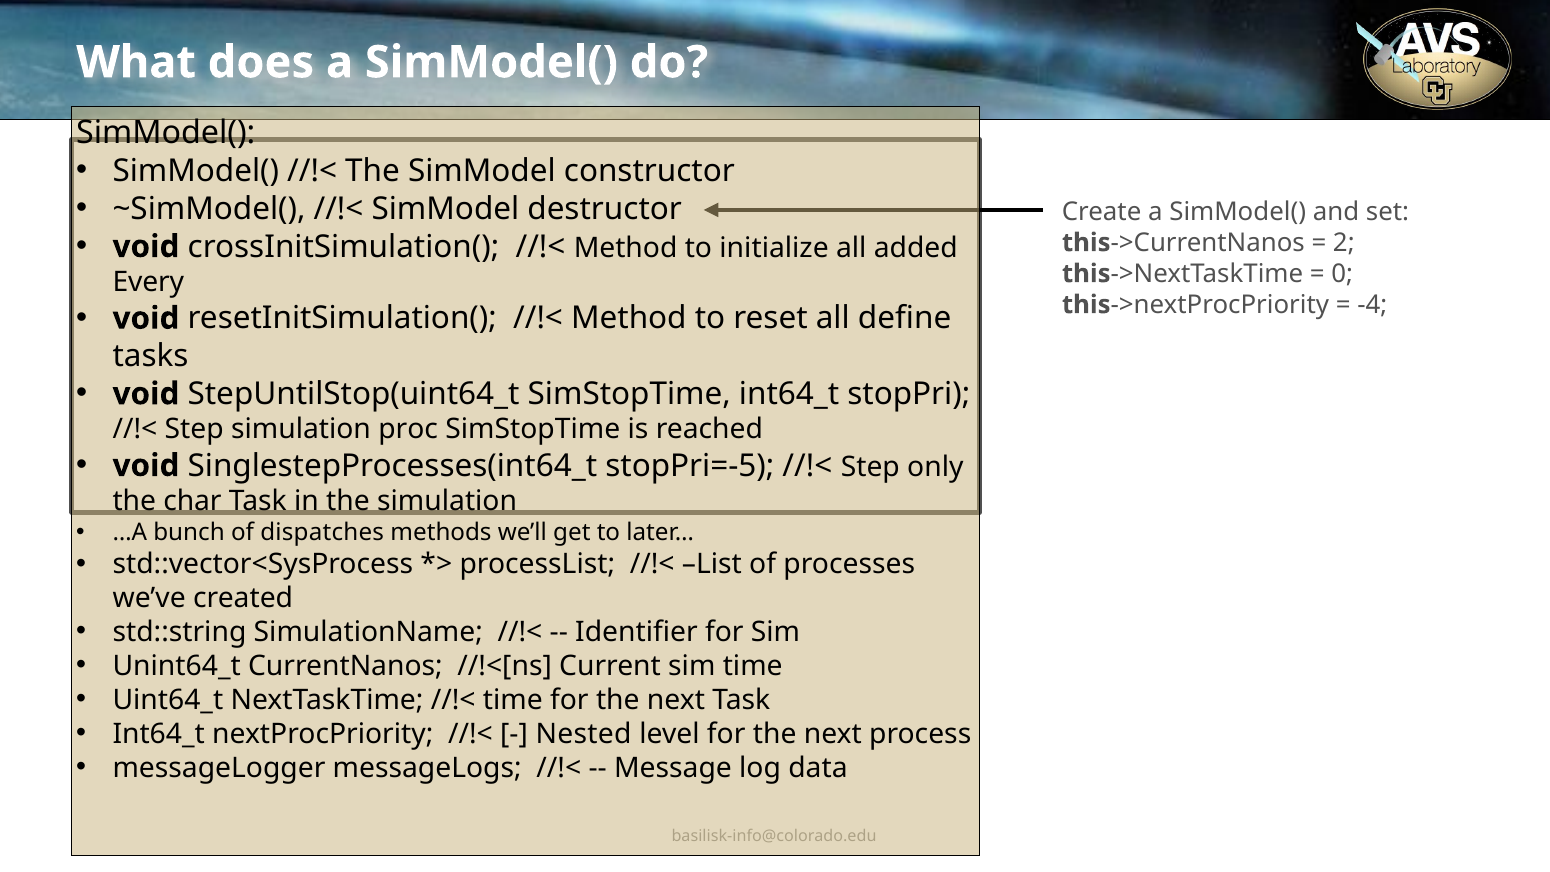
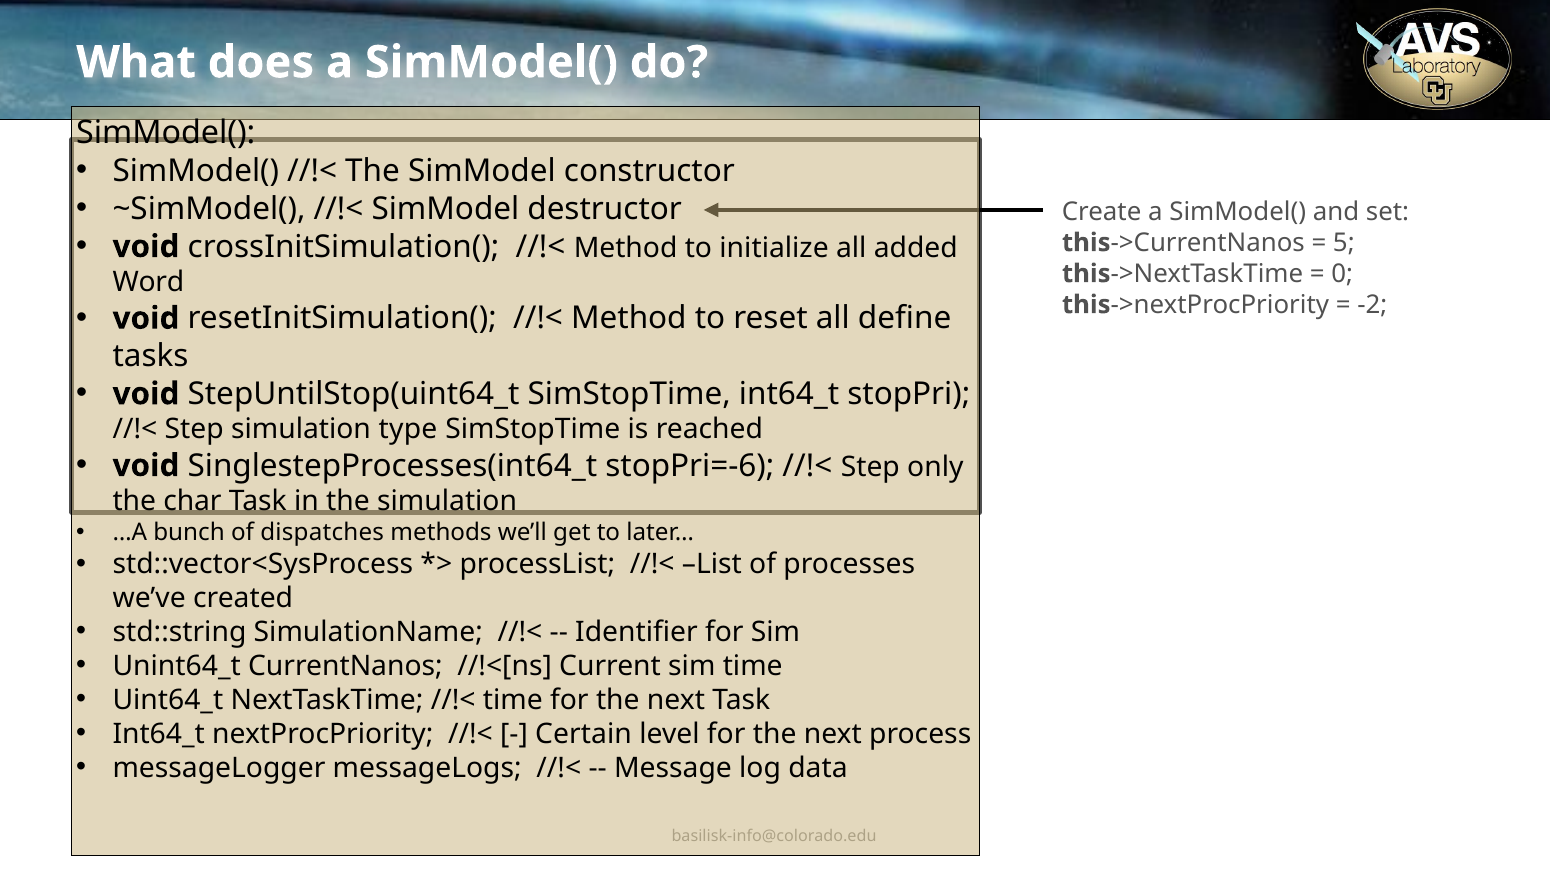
2: 2 -> 5 (1344, 243)
Every: Every -> Word (148, 282)
-4: -4 -> -2 (1372, 305)
proc: proc -> type (408, 429)
stopPri=-5: stopPri=-5 -> stopPri=-6 (690, 466)
Nested: Nested -> Certain (584, 734)
